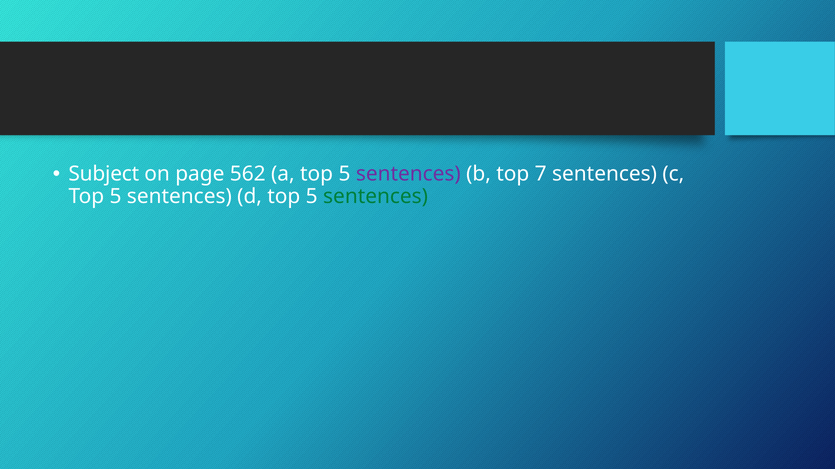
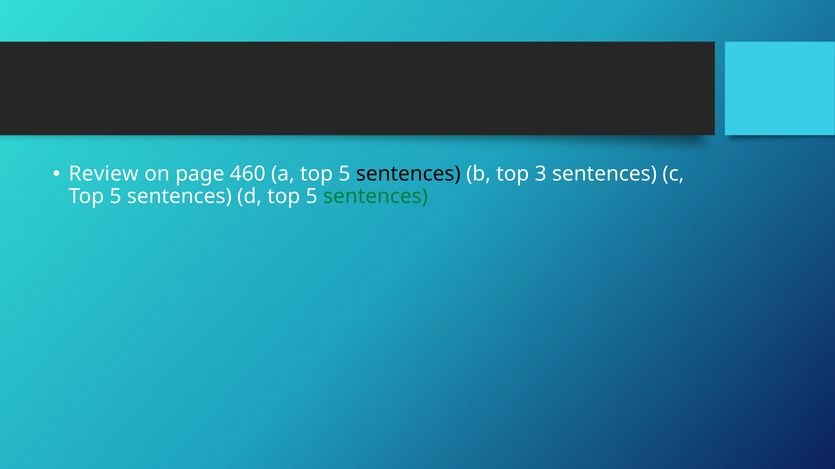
Subject: Subject -> Review (104, 174)
562: 562 -> 460 (248, 174)
sentences colour: purple -> black (408, 174)
7: 7 -> 3 (541, 174)
